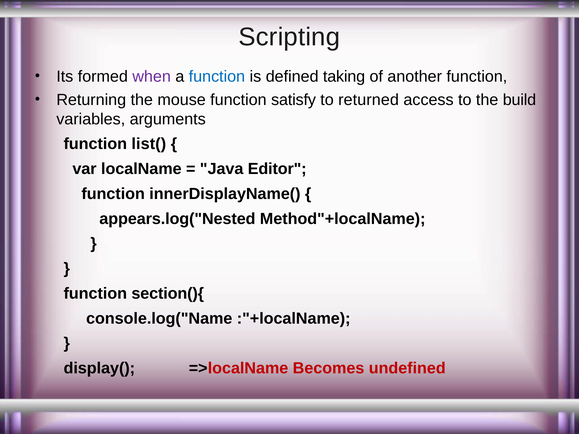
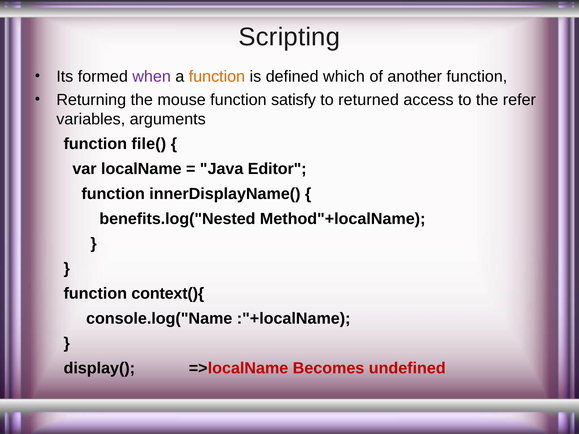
function colour: blue -> orange (217, 76)
taking: taking -> which (344, 76)
build: build -> refer (519, 100)
list(: list( -> file( (149, 144)
appears.log("Nested: appears.log("Nested -> benefits.log("Nested (177, 219)
section(){: section(){ -> context(){ (168, 294)
